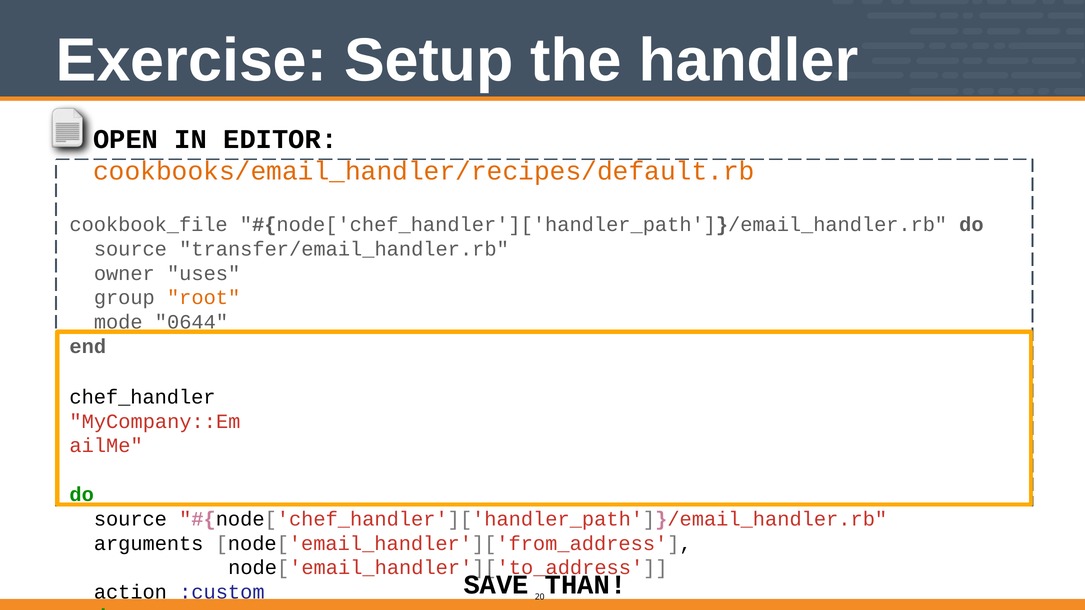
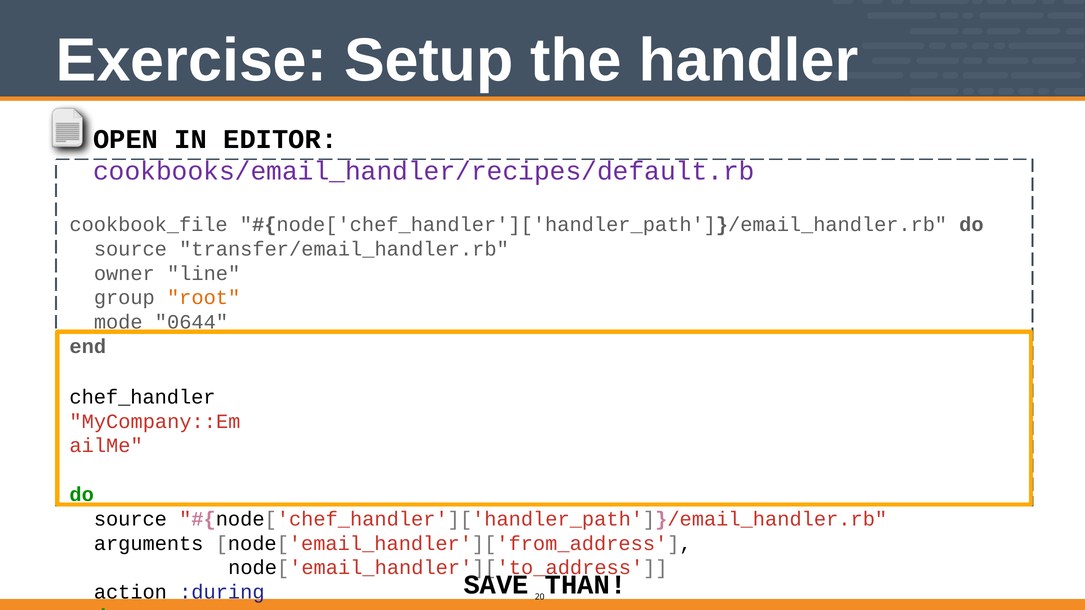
cookbooks/email_handler/recipes/default.rb colour: orange -> purple (424, 171)
uses: uses -> line (204, 273)
:custom: :custom -> :during (222, 592)
